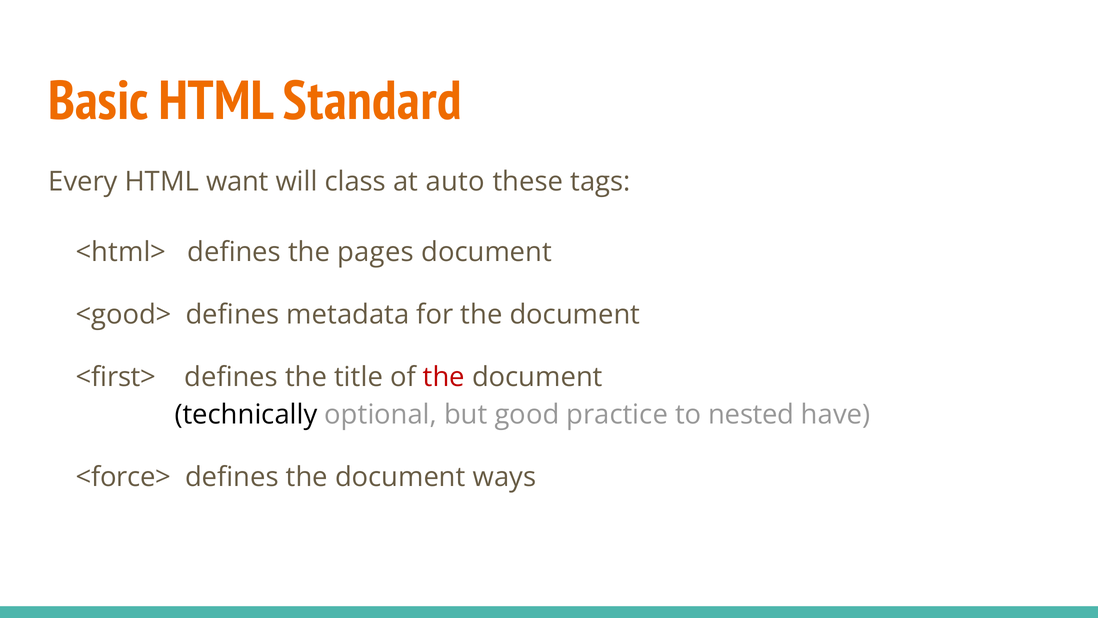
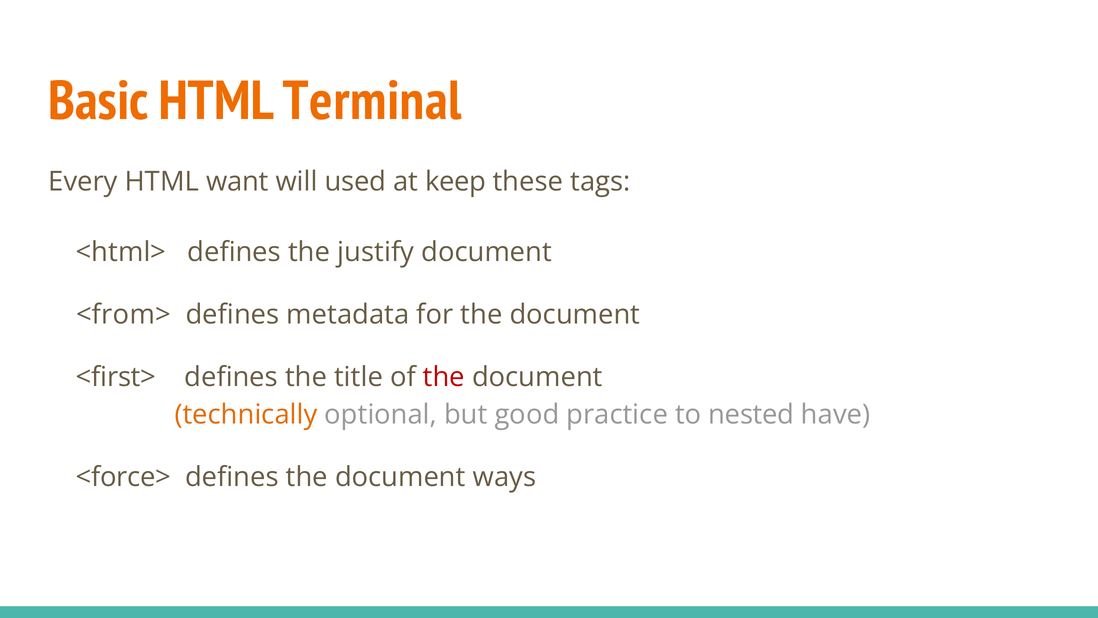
Standard: Standard -> Terminal (372, 101)
class: class -> used (355, 181)
auto: auto -> keep (456, 181)
pages: pages -> justify (376, 252)
<good>: <good> -> <from> (124, 315)
technically colour: black -> orange (246, 415)
